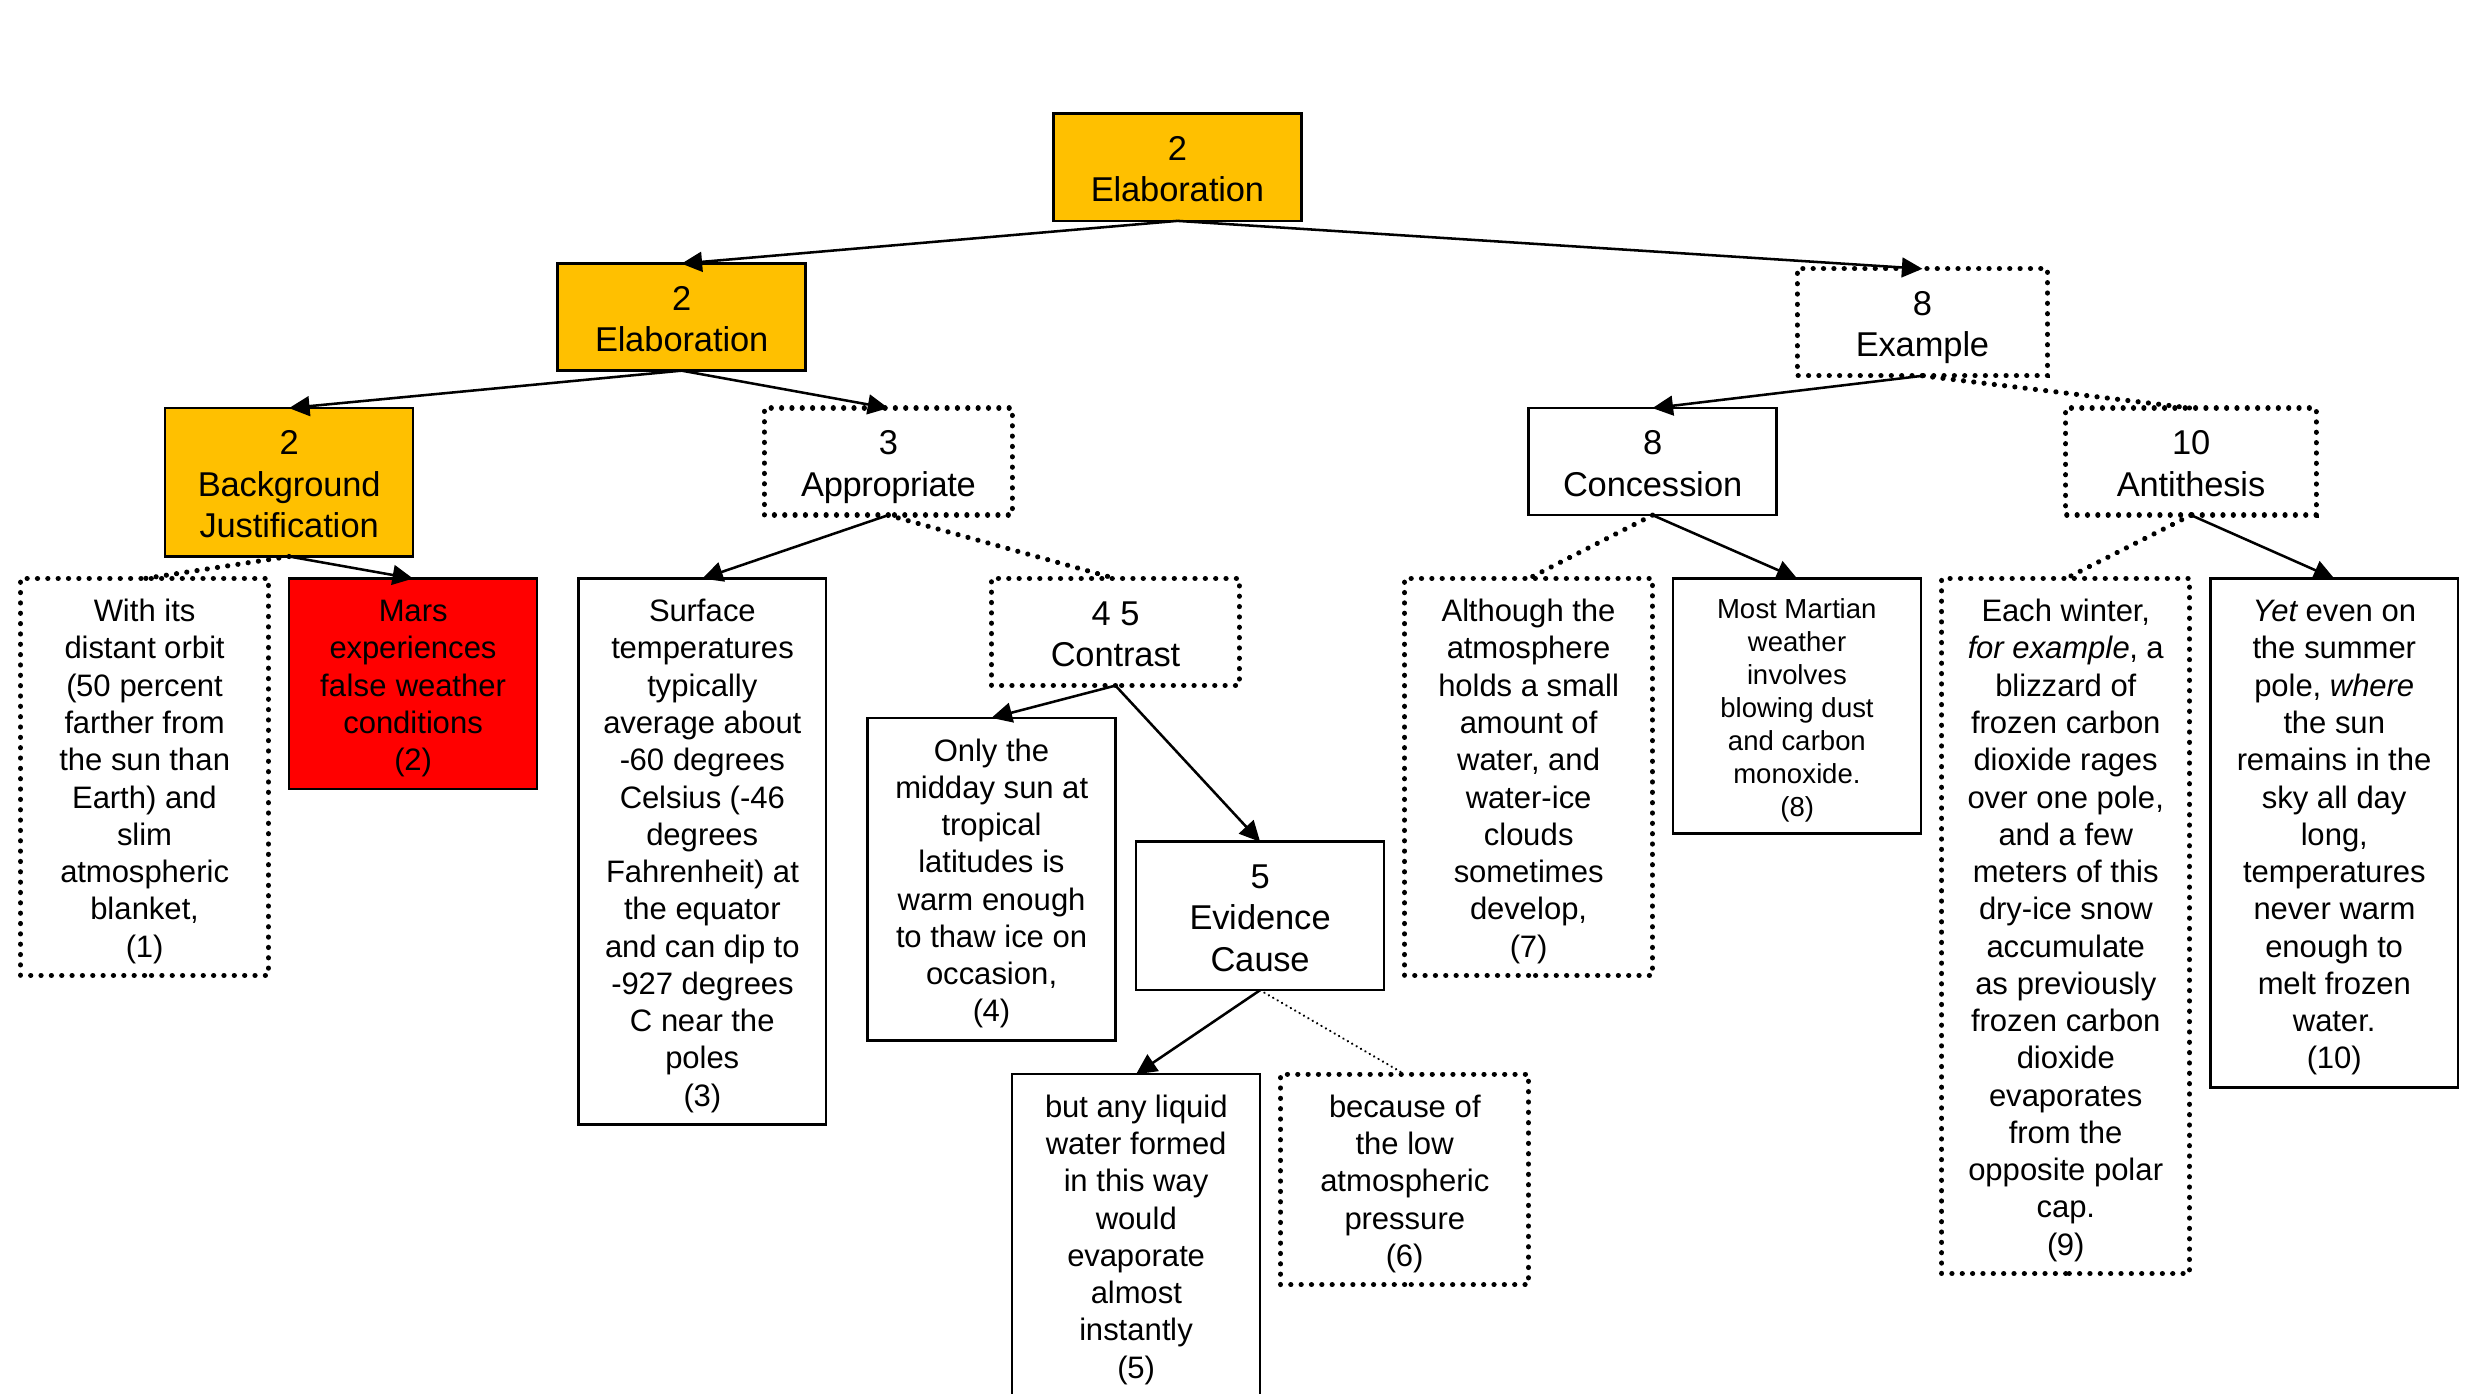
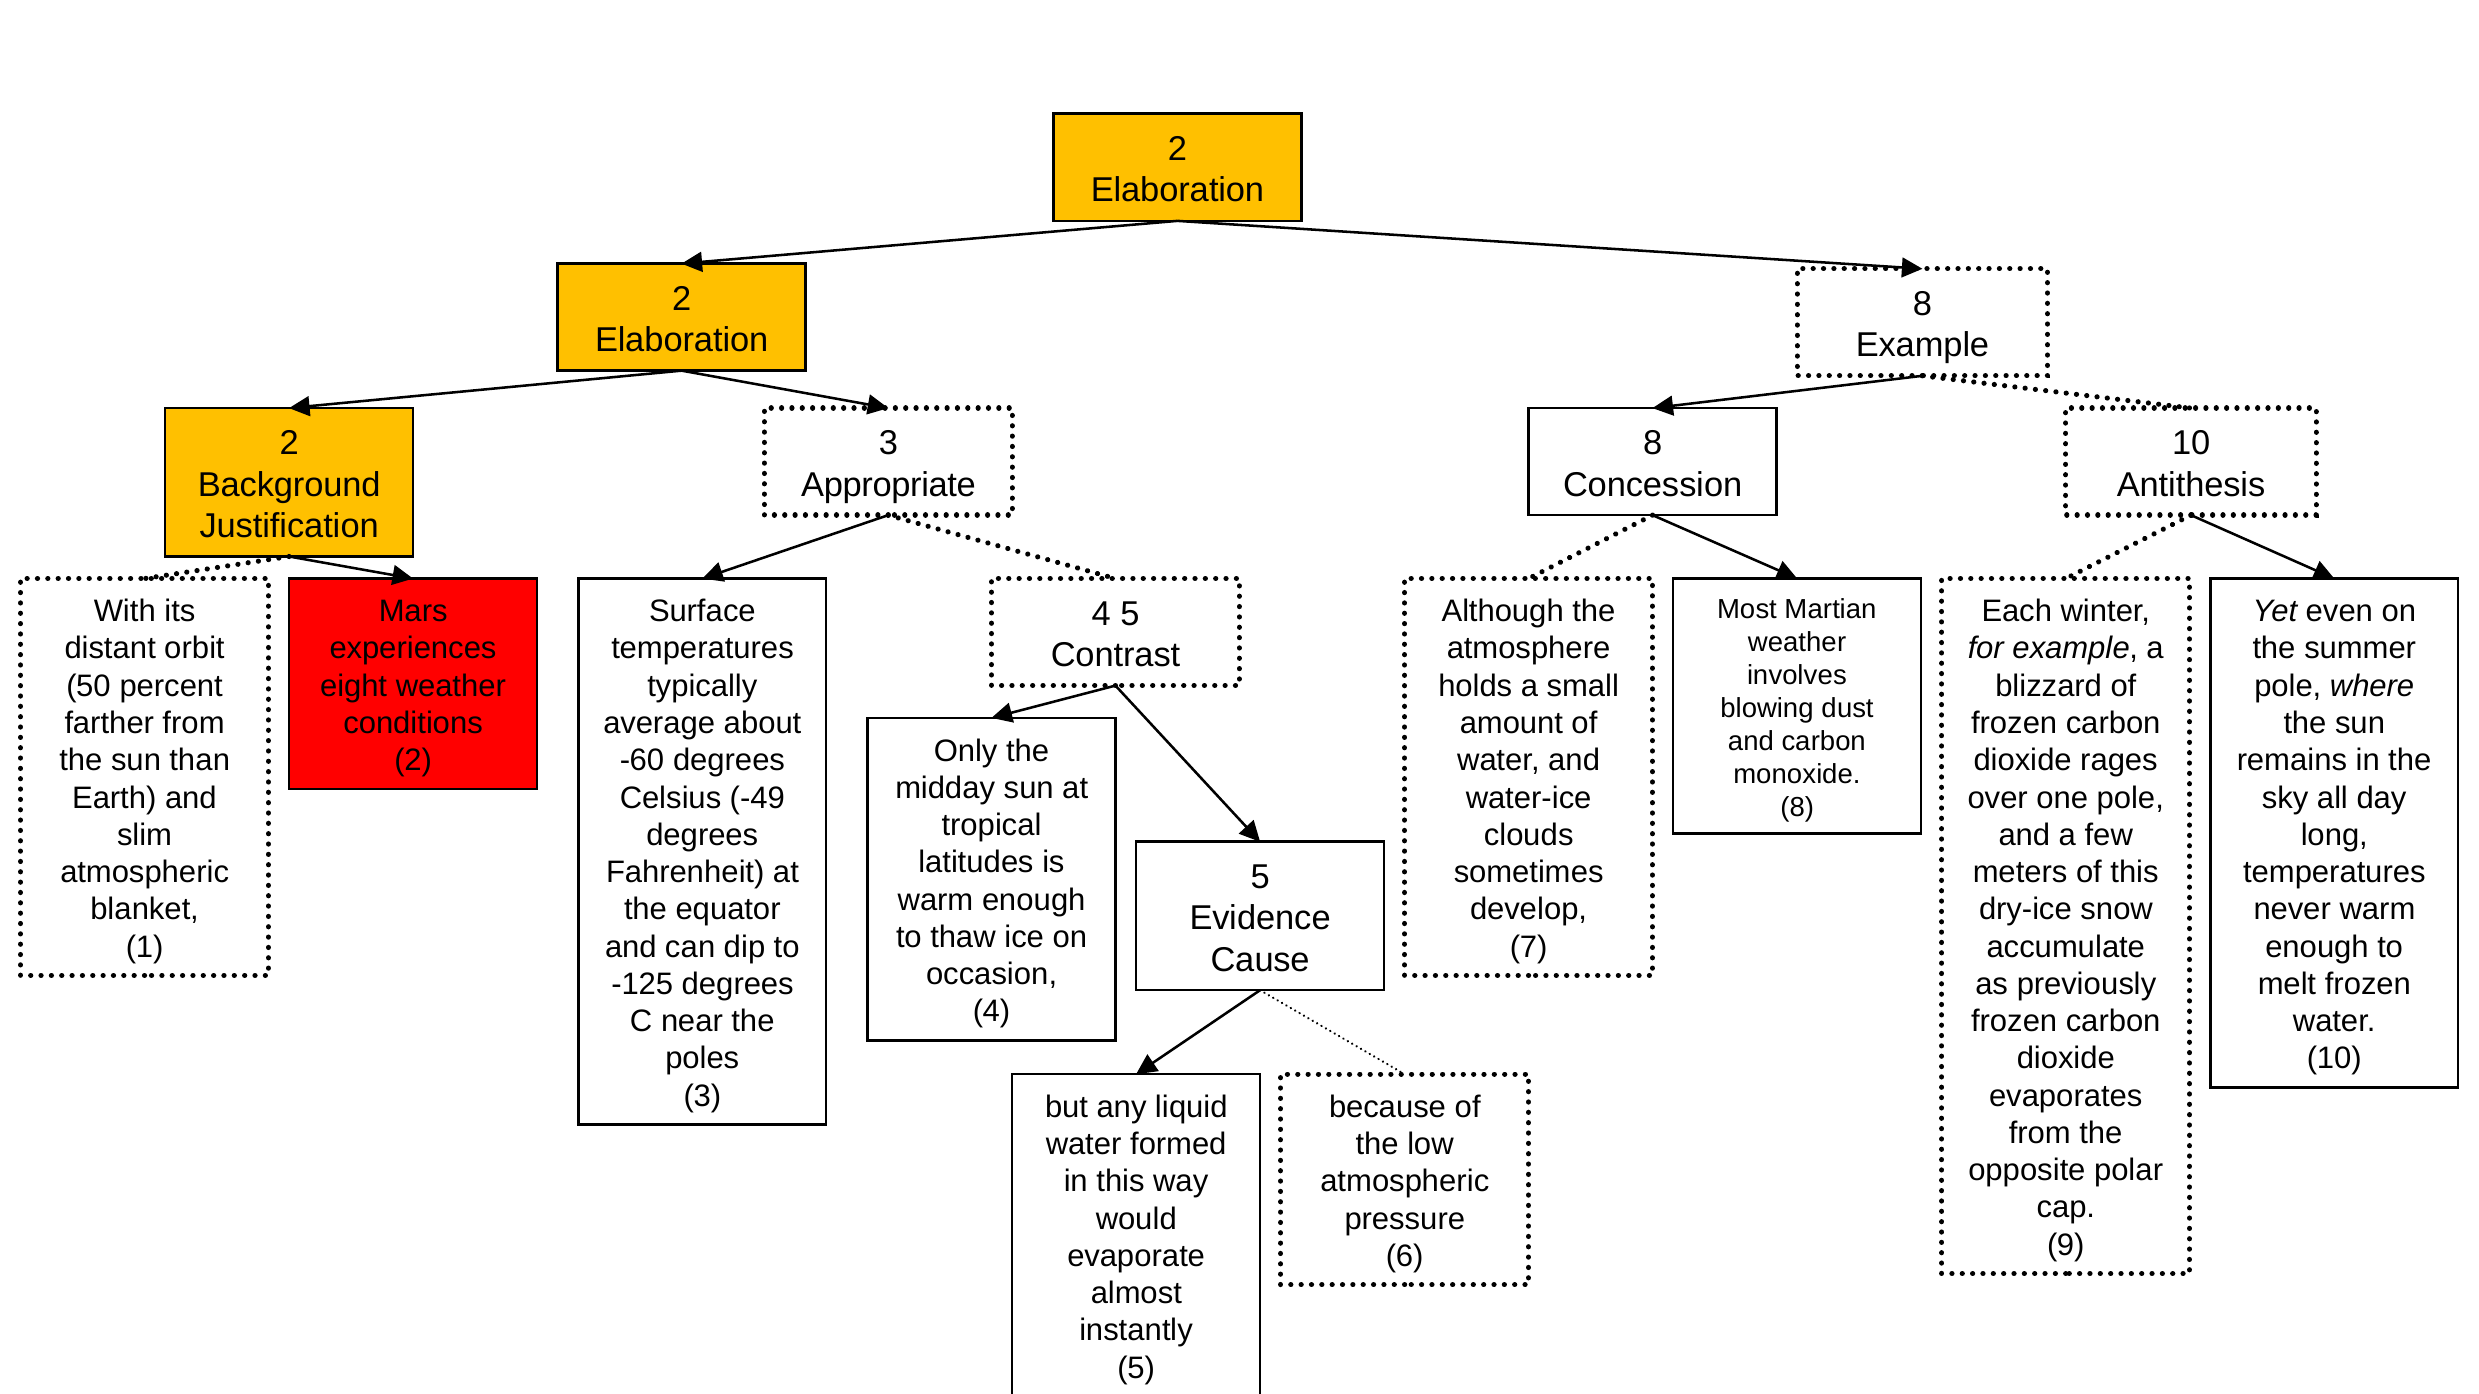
false: false -> eight (354, 686)
-46: -46 -> -49 (757, 798)
-927: -927 -> -125 (642, 984)
